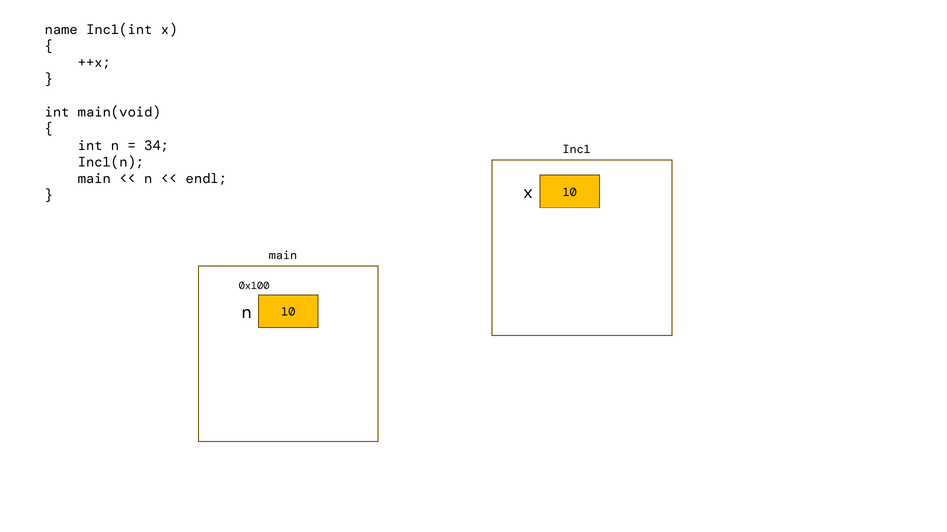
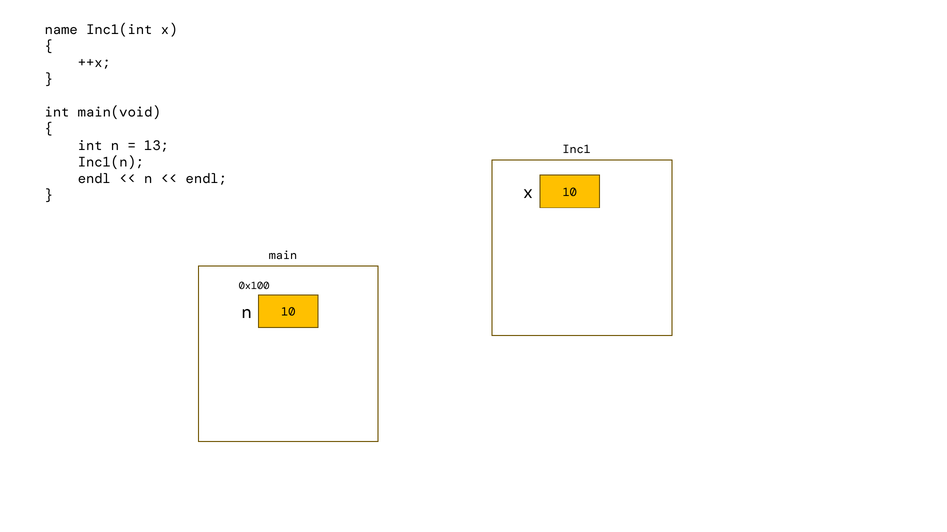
34: 34 -> 13 (157, 146)
main: main -> endl (94, 179)
